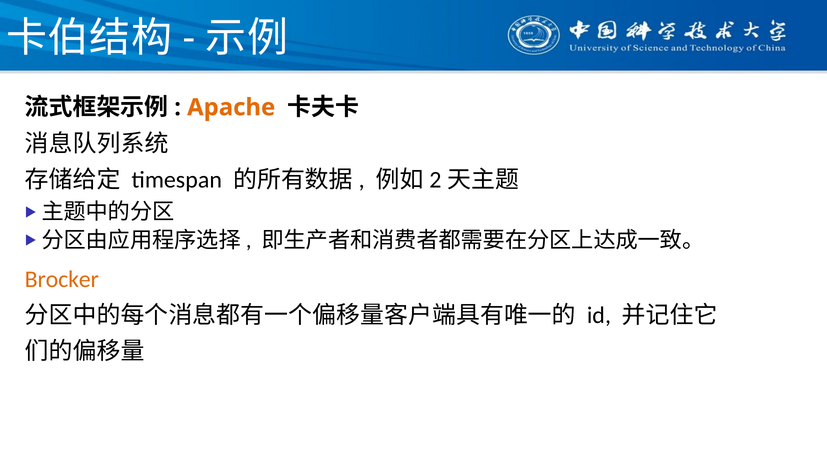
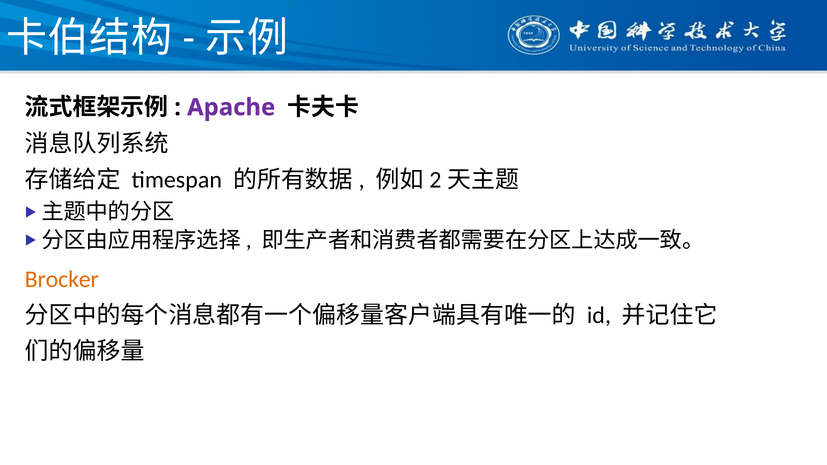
Apache colour: orange -> purple (231, 107)
